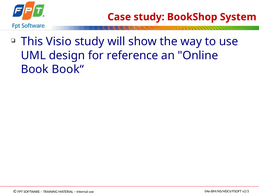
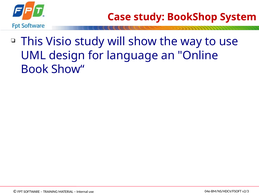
reference: reference -> language (132, 55)
Book“: Book“ -> Show“ (68, 69)
